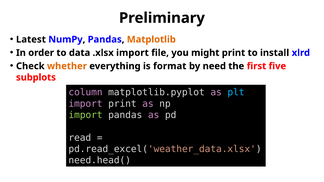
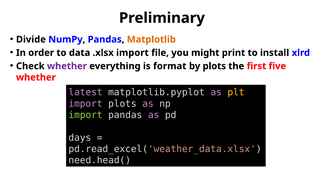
Latest: Latest -> Divide (31, 39)
whether colour: orange -> purple (67, 66)
by need: need -> plots (214, 66)
subplots: subplots -> whether (36, 78)
column: column -> latest (86, 92)
plt colour: light blue -> yellow (236, 92)
import print: print -> plots (122, 104)
read: read -> days (80, 138)
